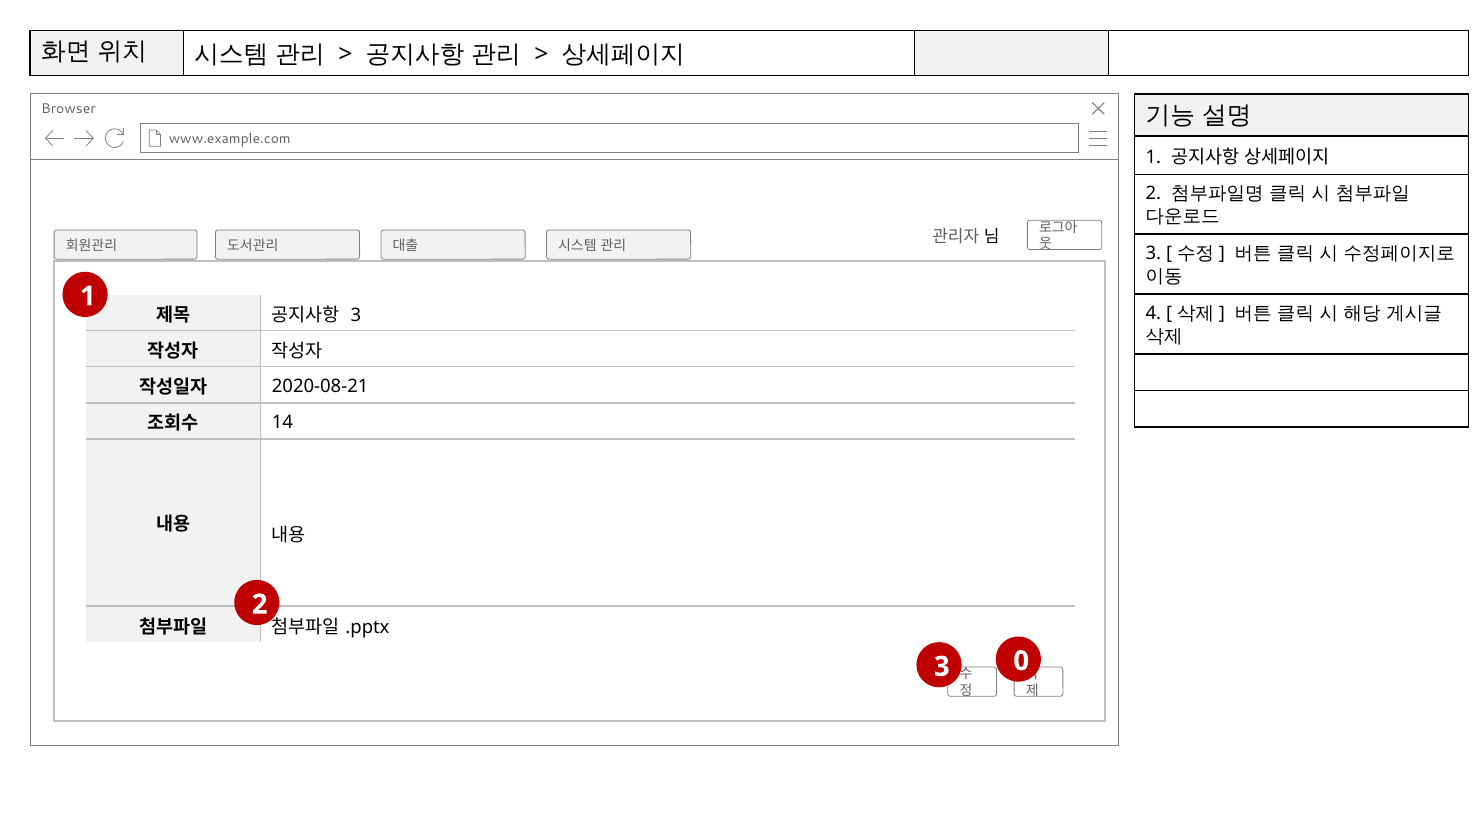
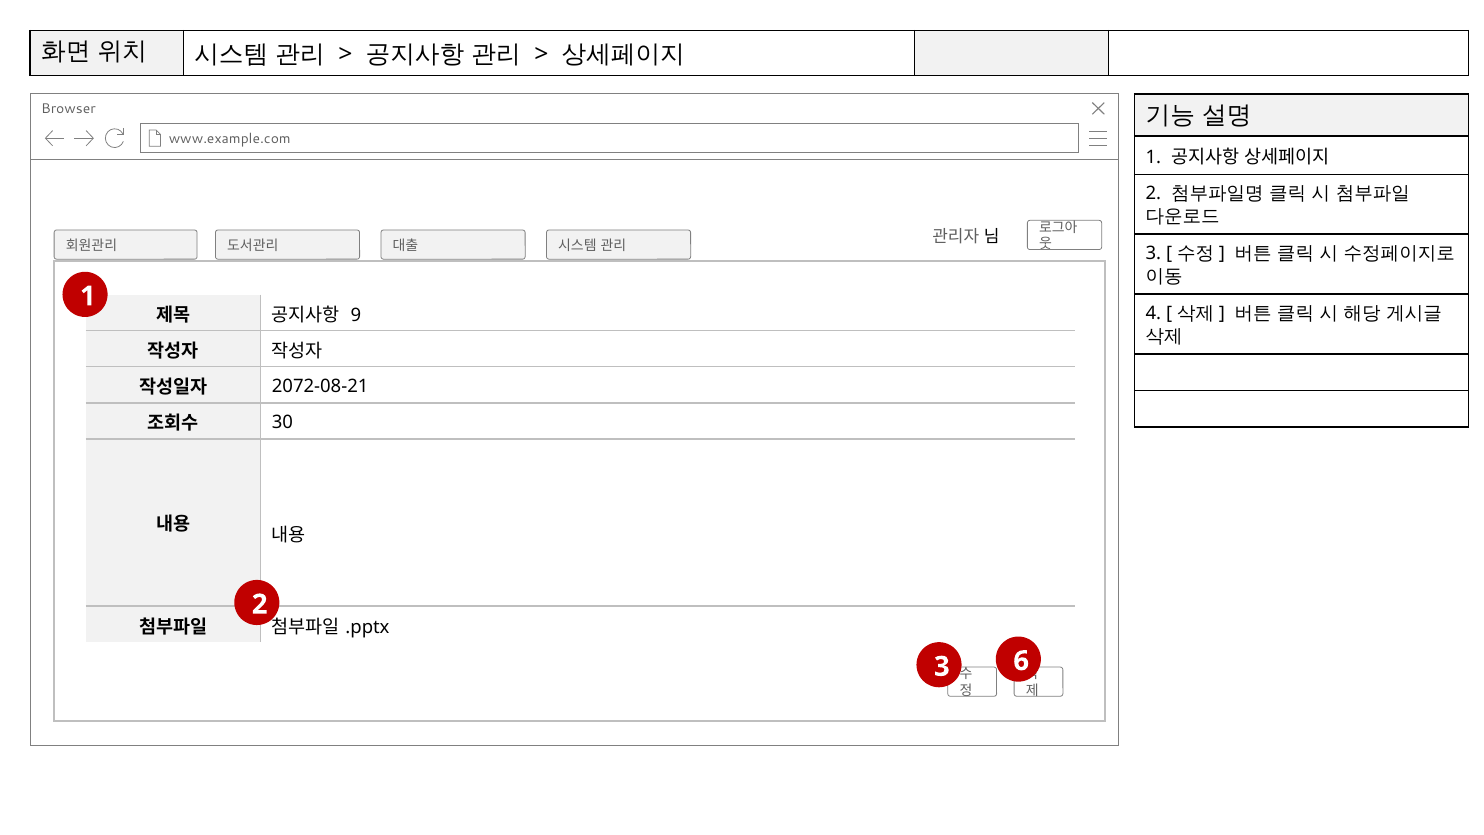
3: 3 -> 9 (356, 315)
2020-08-21: 2020-08-21 -> 2072-08-21 (320, 386)
14: 14 -> 30 (282, 422)
0: 0 -> 6 (1021, 661)
